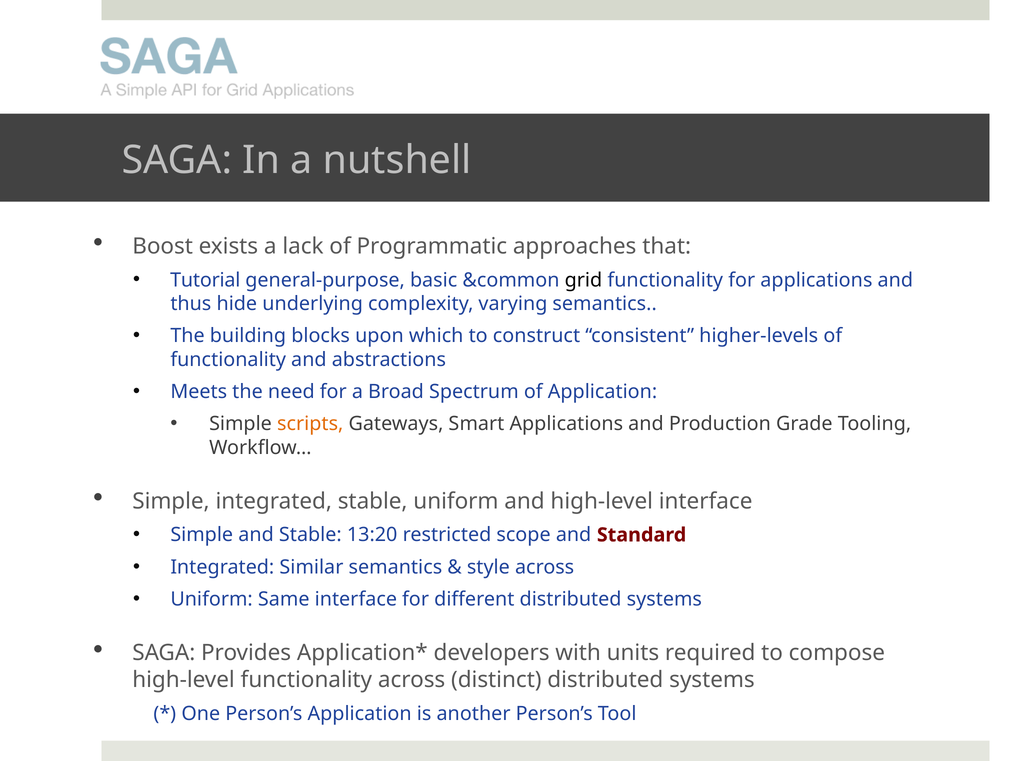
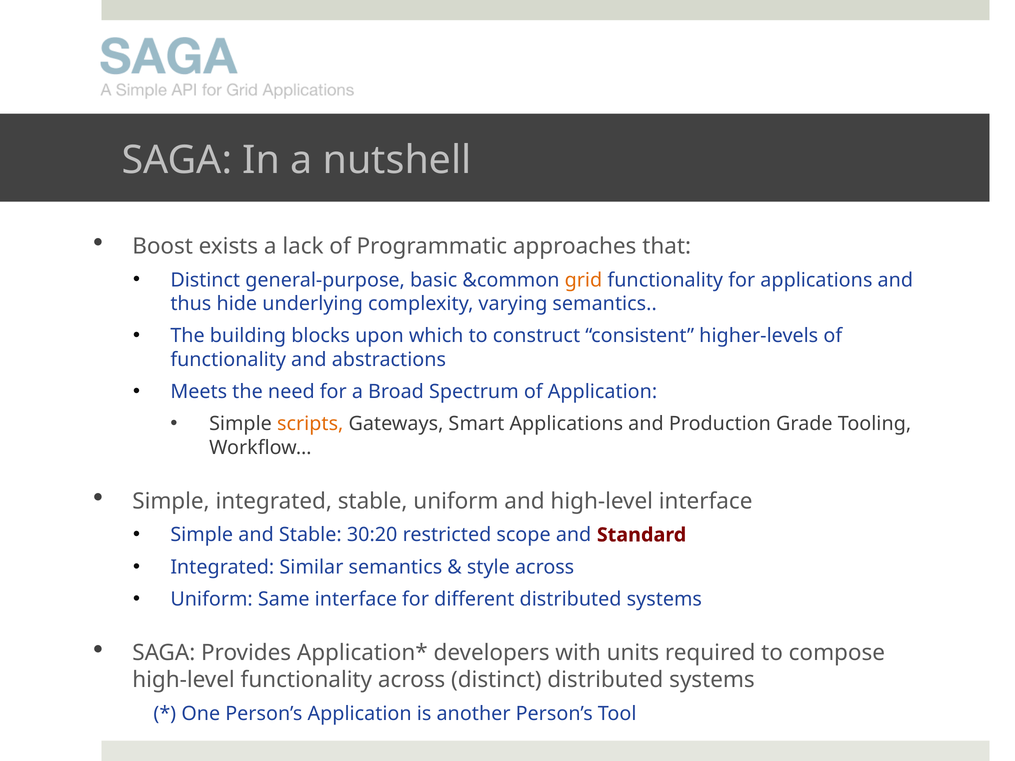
Tutorial: Tutorial -> Distinct (205, 280)
grid colour: black -> orange (583, 280)
13:20: 13:20 -> 30:20 (372, 535)
